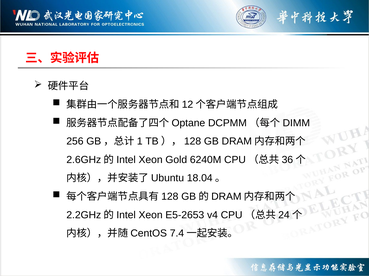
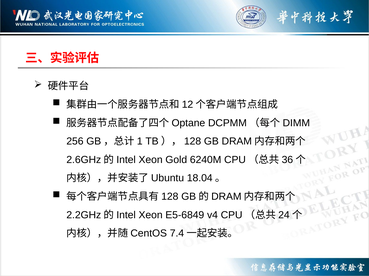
E5-2653: E5-2653 -> E5-6849 (185, 216)
